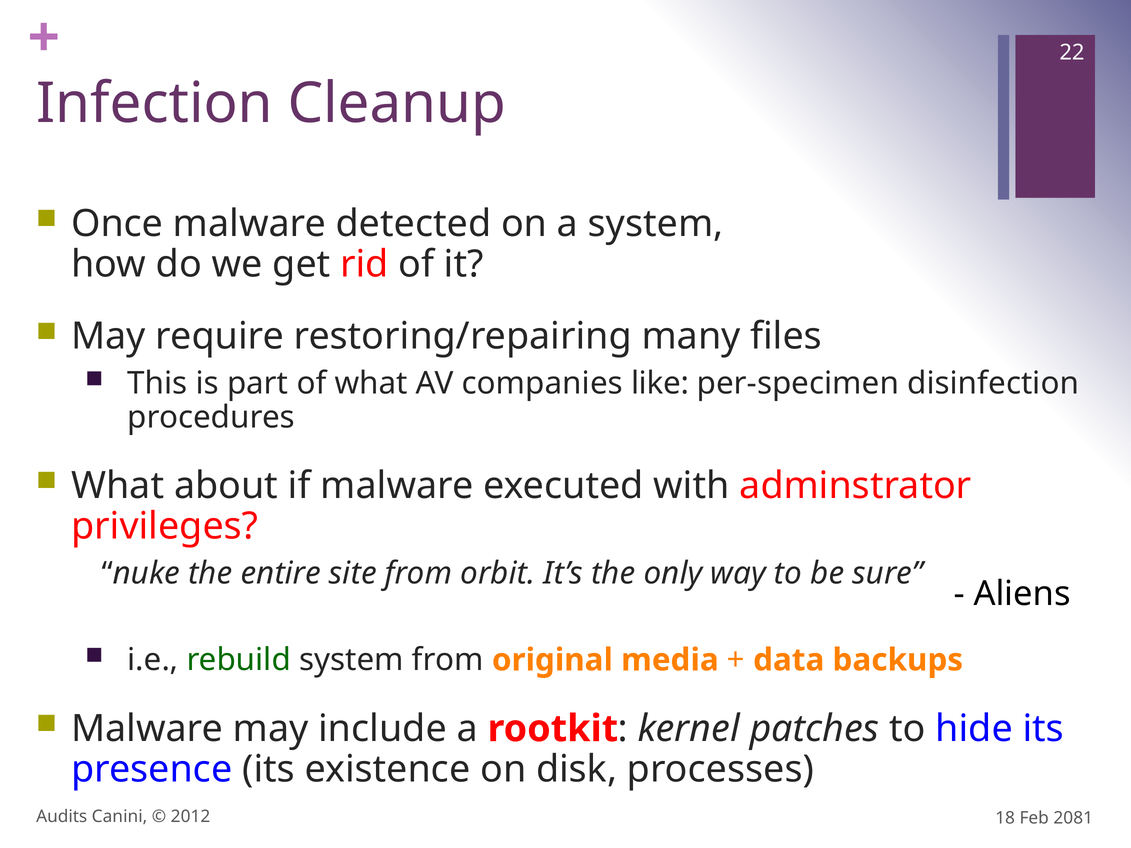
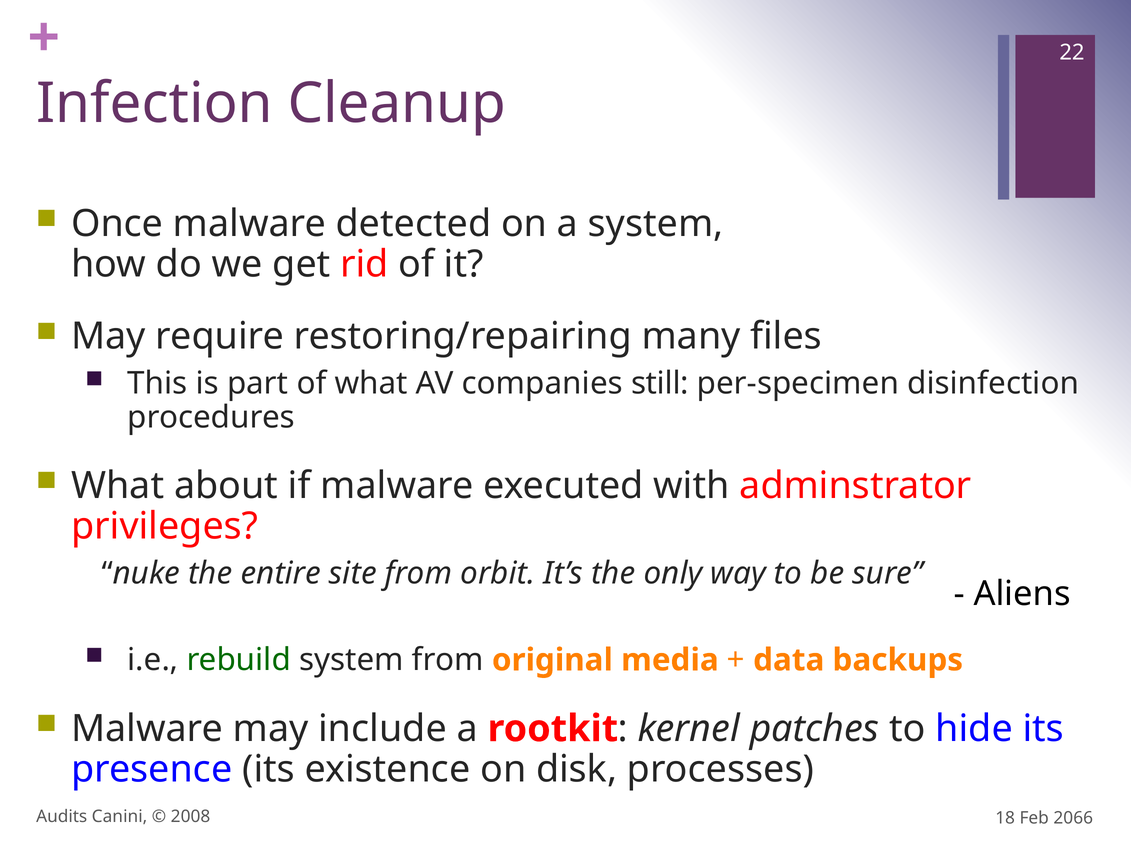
like: like -> still (660, 383)
2012: 2012 -> 2008 (191, 817)
2081: 2081 -> 2066 (1073, 818)
